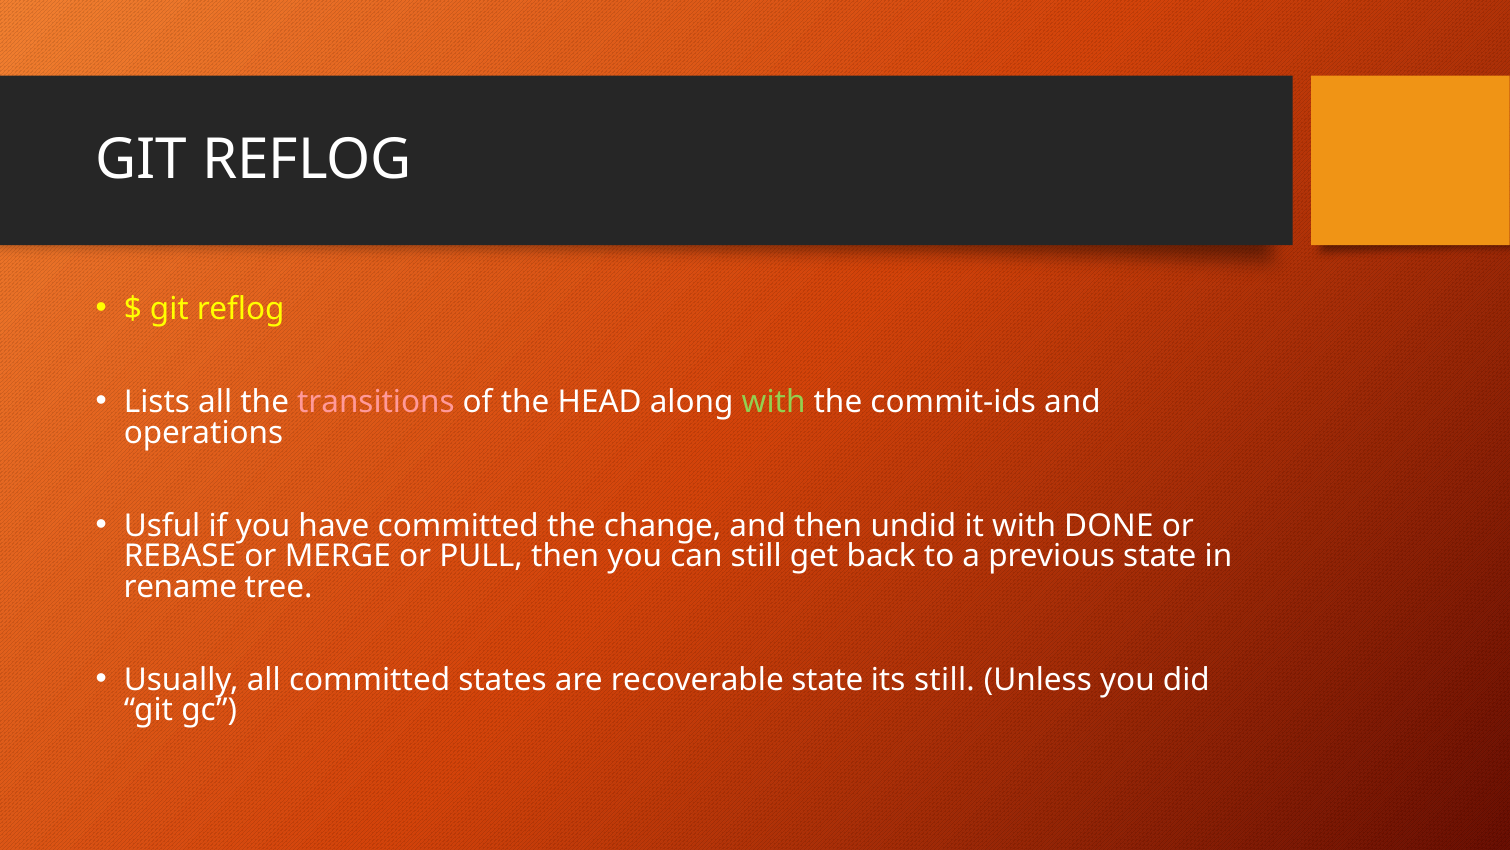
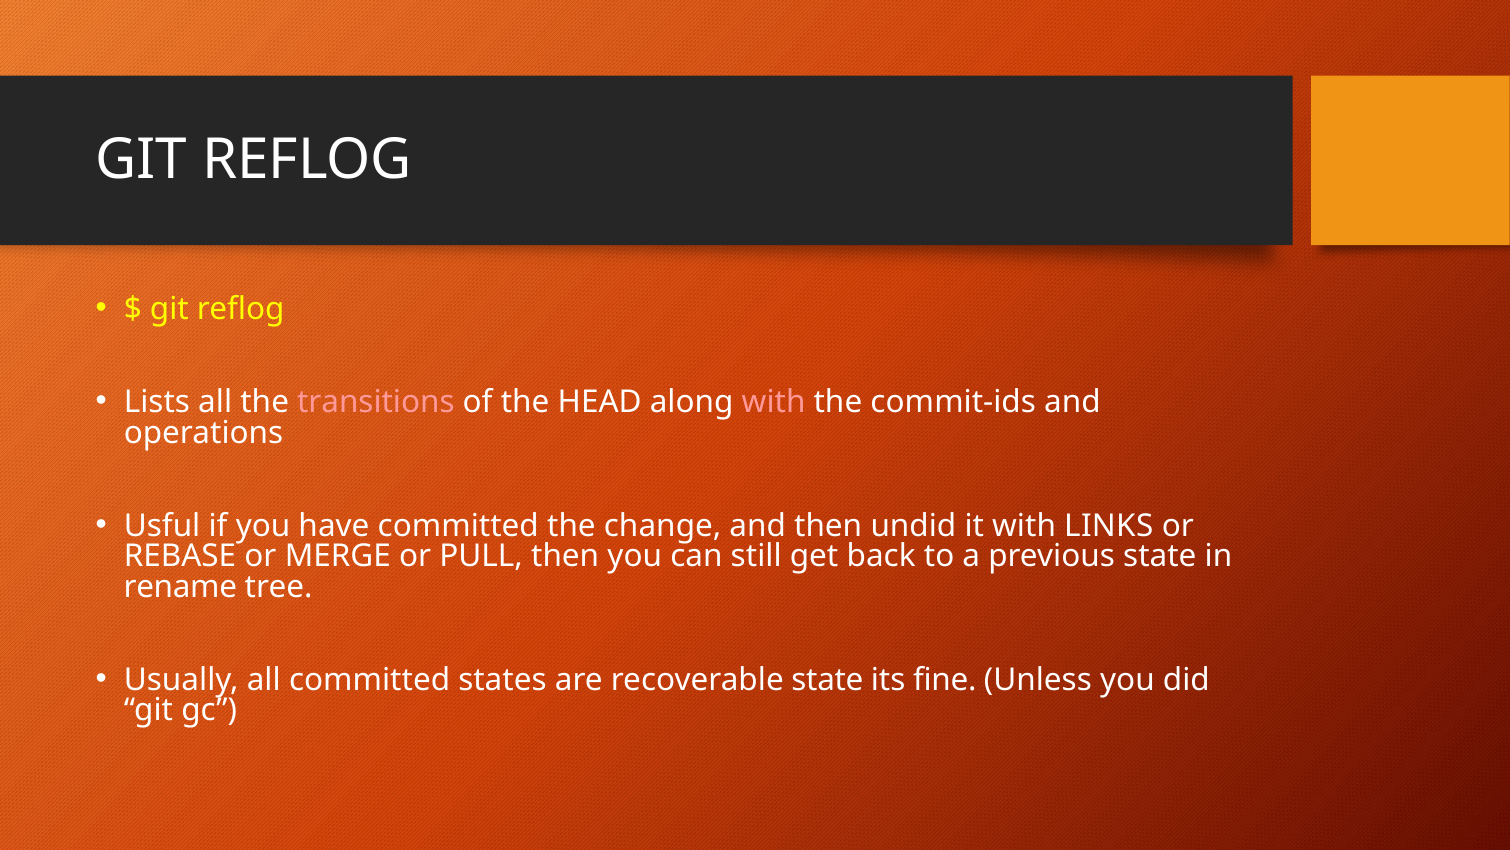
with colour: light green -> pink (774, 402)
DONE: DONE -> LINKS (1109, 525)
its still: still -> fine (945, 679)
